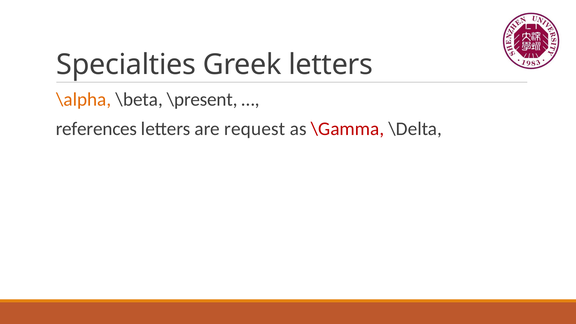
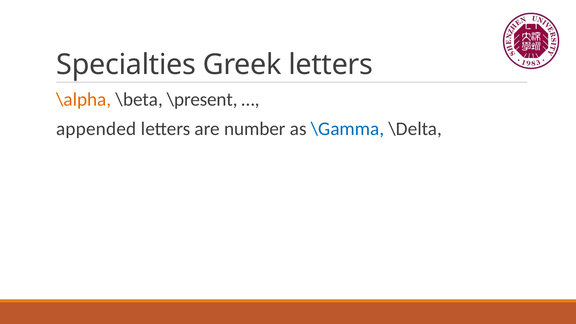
references: references -> appended (96, 129)
request: request -> number (255, 129)
\Gamma colour: red -> blue (348, 129)
